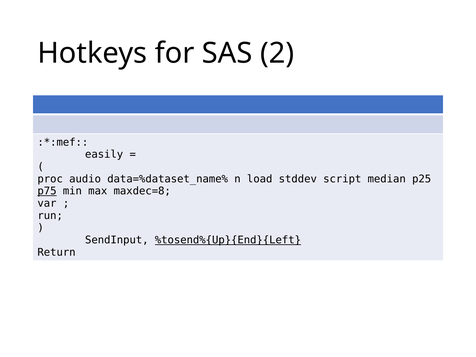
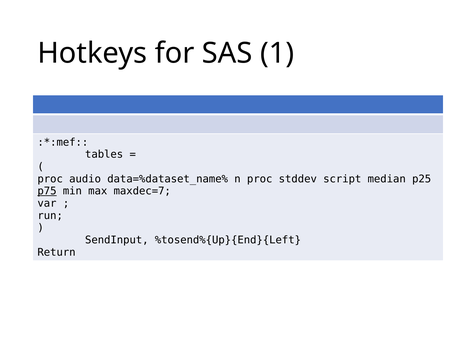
2: 2 -> 1 (277, 53)
easily: easily -> tables (104, 155)
n load: load -> proc (260, 179)
maxdec=8: maxdec=8 -> maxdec=7 (142, 191)
%tosend%{Up}{End}{Left underline: present -> none (228, 240)
